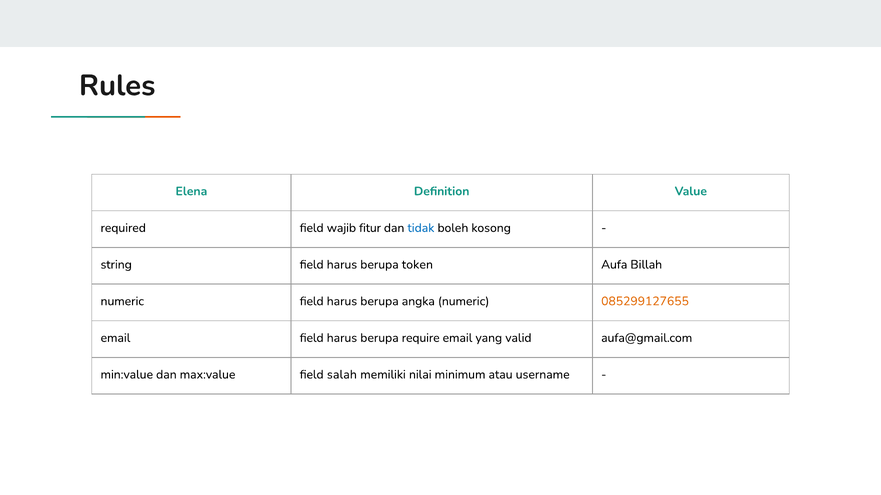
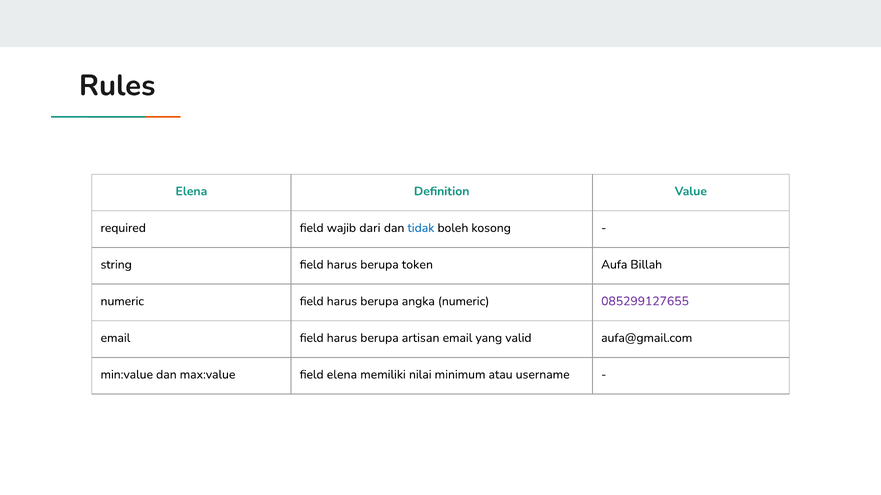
fitur: fitur -> dari (370, 228)
085299127655 colour: orange -> purple (645, 302)
require: require -> artisan (421, 338)
field salah: salah -> elena (342, 375)
